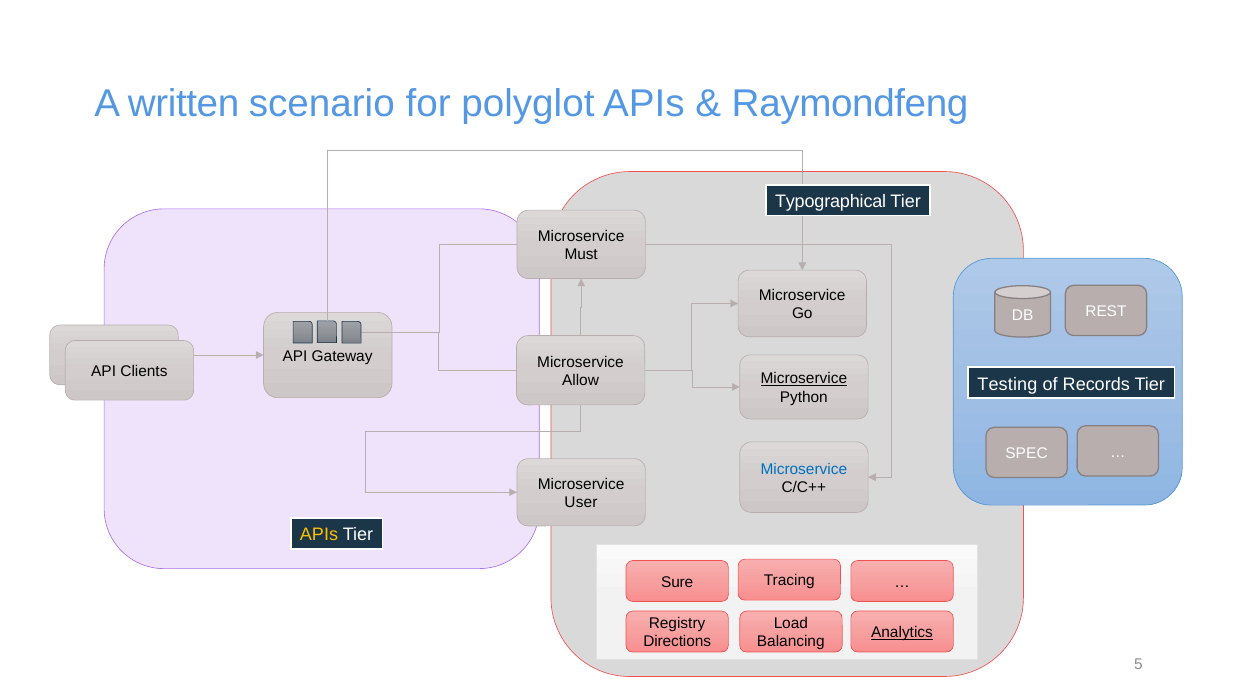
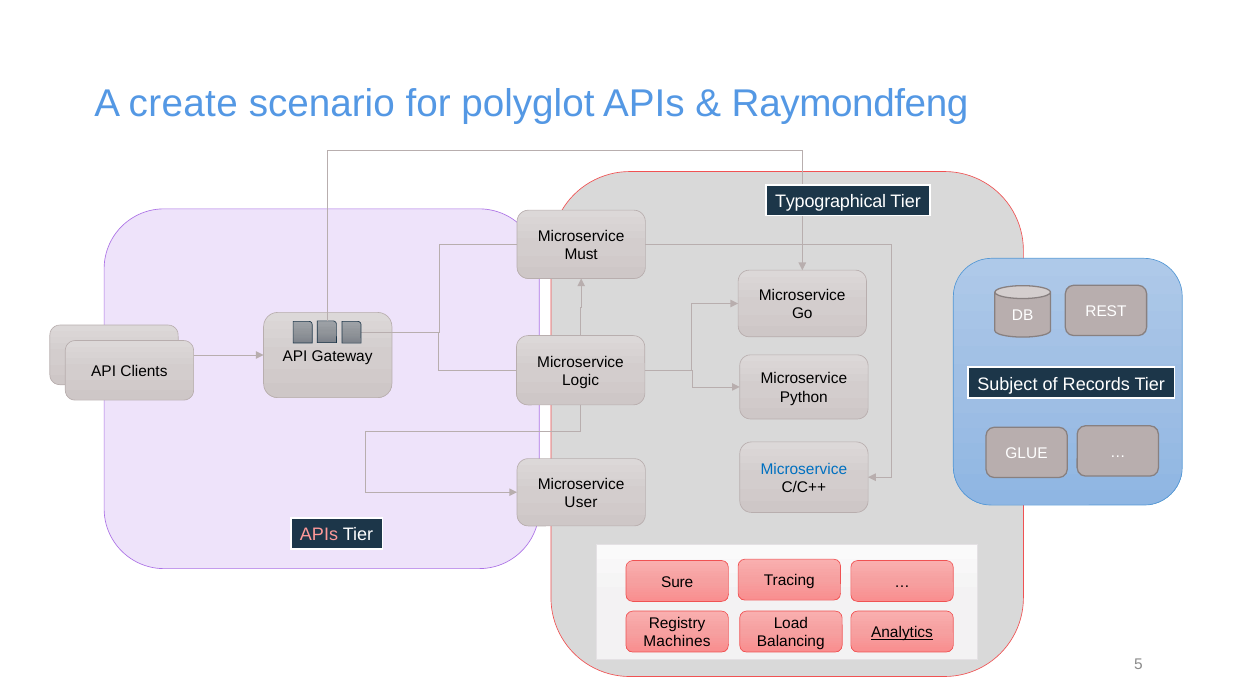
written: written -> create (183, 104)
Microservice underline: present -> none (804, 379)
Allow: Allow -> Logic (581, 380)
Testing: Testing -> Subject (1007, 384)
SPEC: SPEC -> GLUE (1027, 453)
APIs colour: yellow -> pink (319, 534)
Directions: Directions -> Machines (677, 642)
